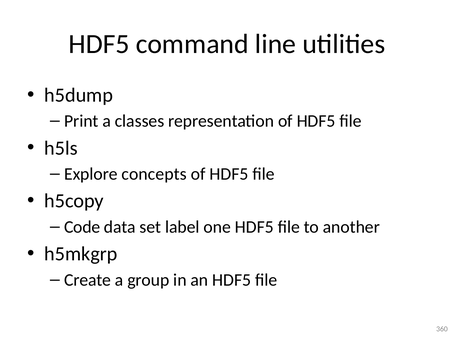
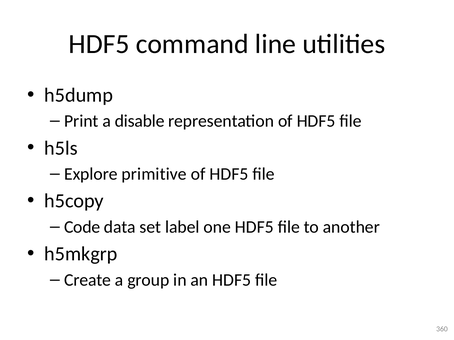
classes: classes -> disable (140, 121)
concepts: concepts -> primitive (154, 174)
